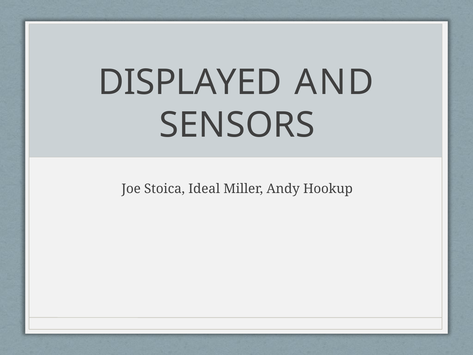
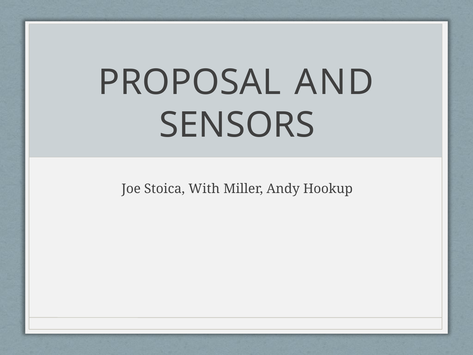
DISPLAYED: DISPLAYED -> PROPOSAL (190, 82)
Ideal: Ideal -> With (204, 189)
